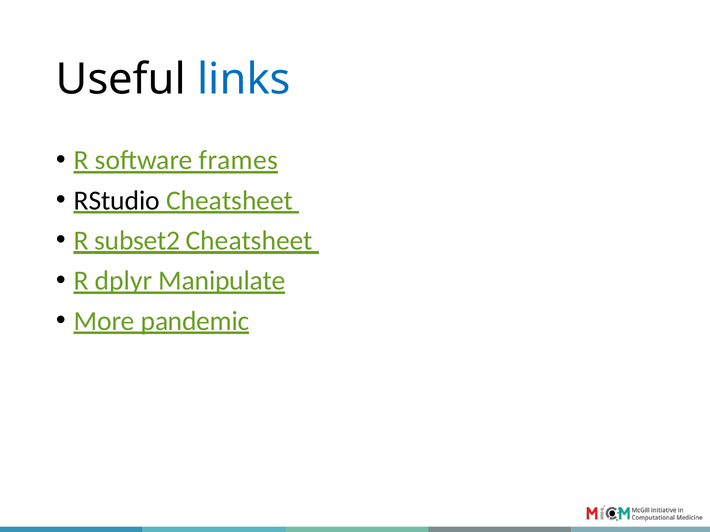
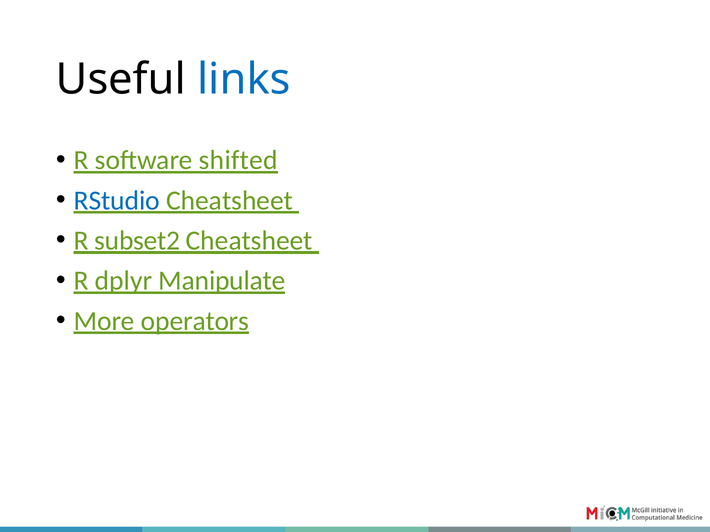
frames: frames -> shifted (238, 160)
RStudio colour: black -> blue (117, 201)
pandemic: pandemic -> operators (195, 321)
